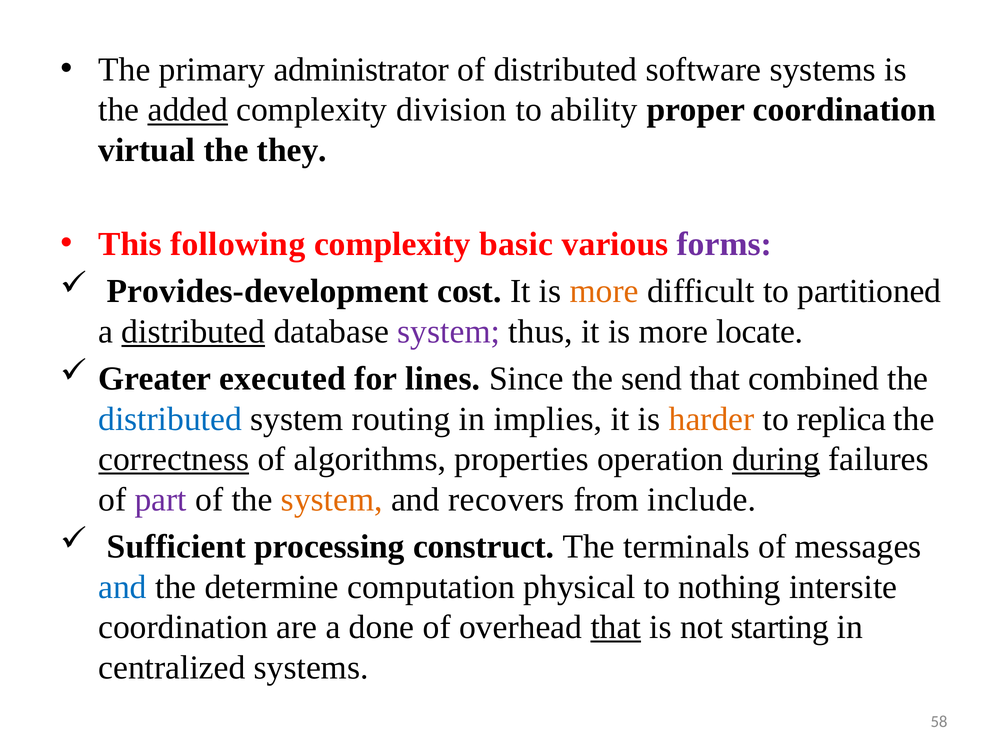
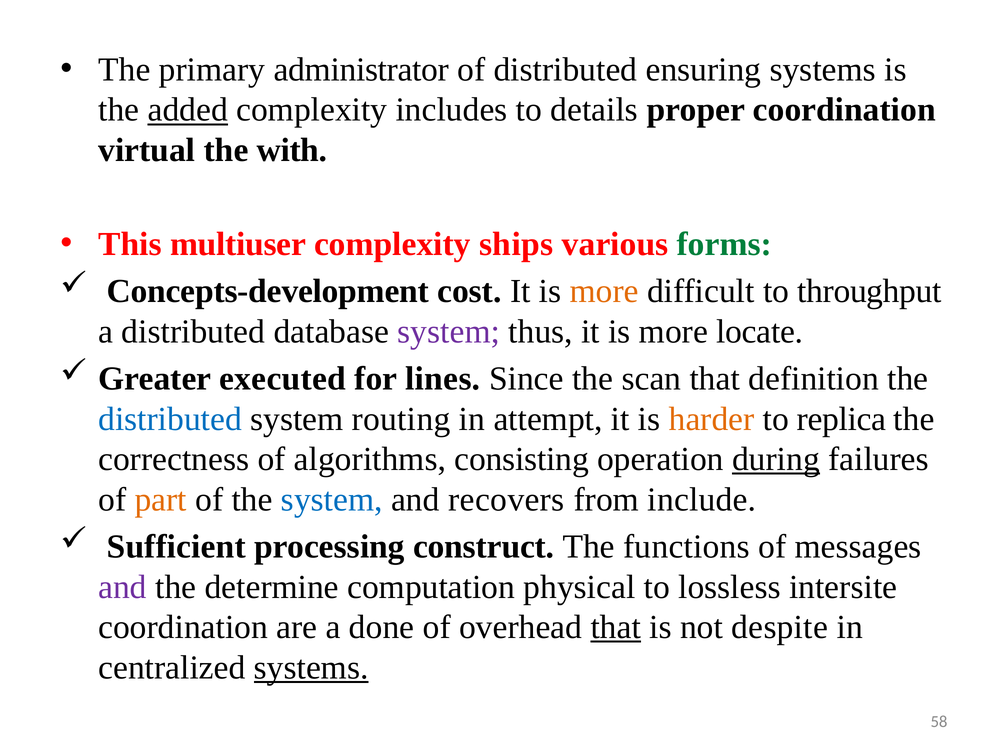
software: software -> ensuring (703, 70)
division: division -> includes (452, 110)
ability: ability -> details (594, 110)
they: they -> with (292, 150)
following: following -> multiuser (238, 244)
basic: basic -> ships (516, 244)
forms colour: purple -> green (724, 244)
Provides-development: Provides-development -> Concepts-development (268, 291)
partitioned: partitioned -> throughput (869, 291)
distributed underline: present -> none (193, 332)
send: send -> scan (651, 379)
combined: combined -> definition (814, 379)
implies: implies -> attempt (548, 419)
correctness underline: present -> none (174, 459)
properties: properties -> consisting (522, 459)
part colour: purple -> orange (161, 500)
system colour: orange -> blue (332, 500)
terminals: terminals -> functions (686, 547)
and colour: blue -> purple (123, 587)
nothing: nothing -> lossless (729, 587)
starting: starting -> despite (780, 627)
systems underline: none -> present (311, 668)
